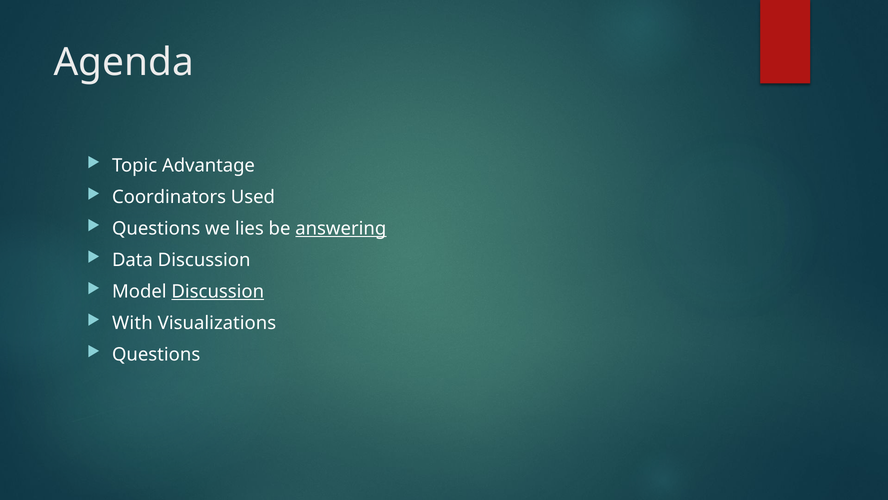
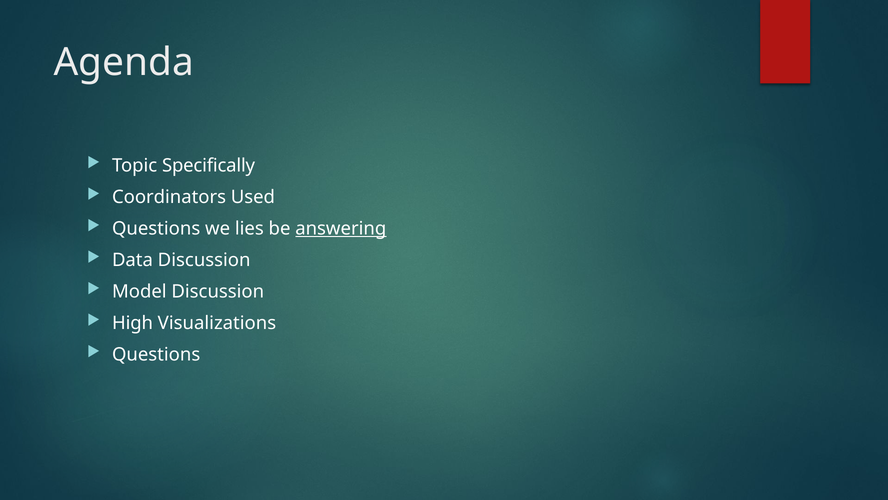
Advantage: Advantage -> Specifically (209, 165)
Discussion underline: present -> none (218, 291)
With: With -> High (133, 323)
